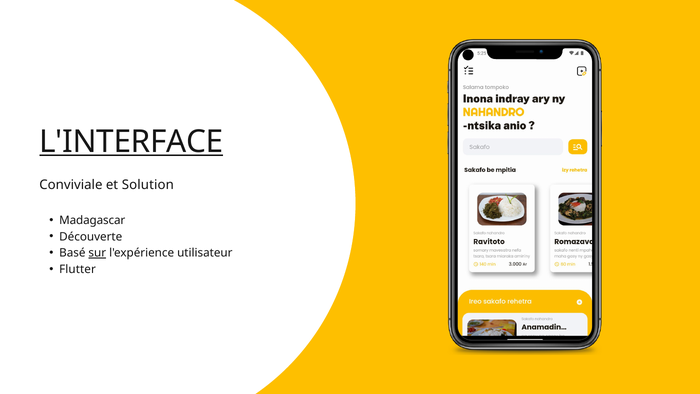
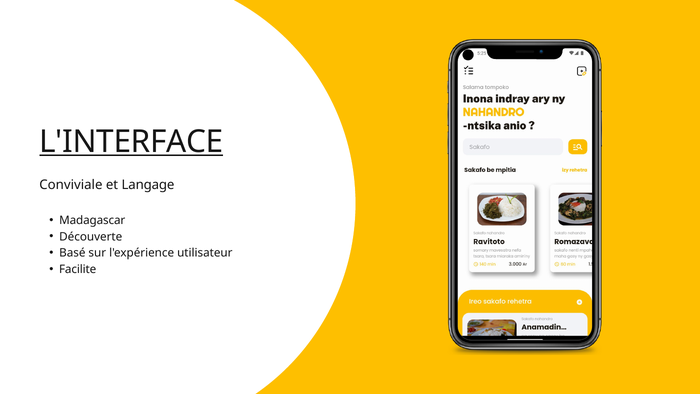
Solution: Solution -> Langage (148, 185)
sur underline: present -> none (97, 253)
Flutter: Flutter -> Facilite (78, 269)
